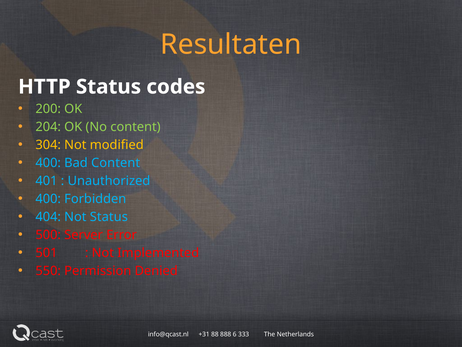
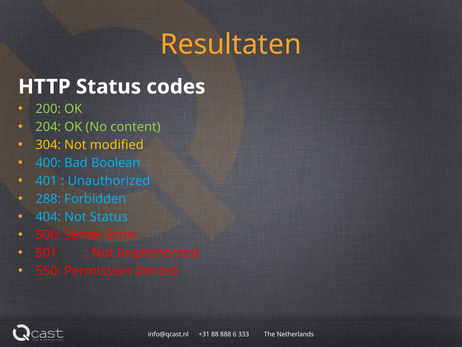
Bad Content: Content -> Boolean (116, 163)
400: 400 -> 288 (48, 199)
